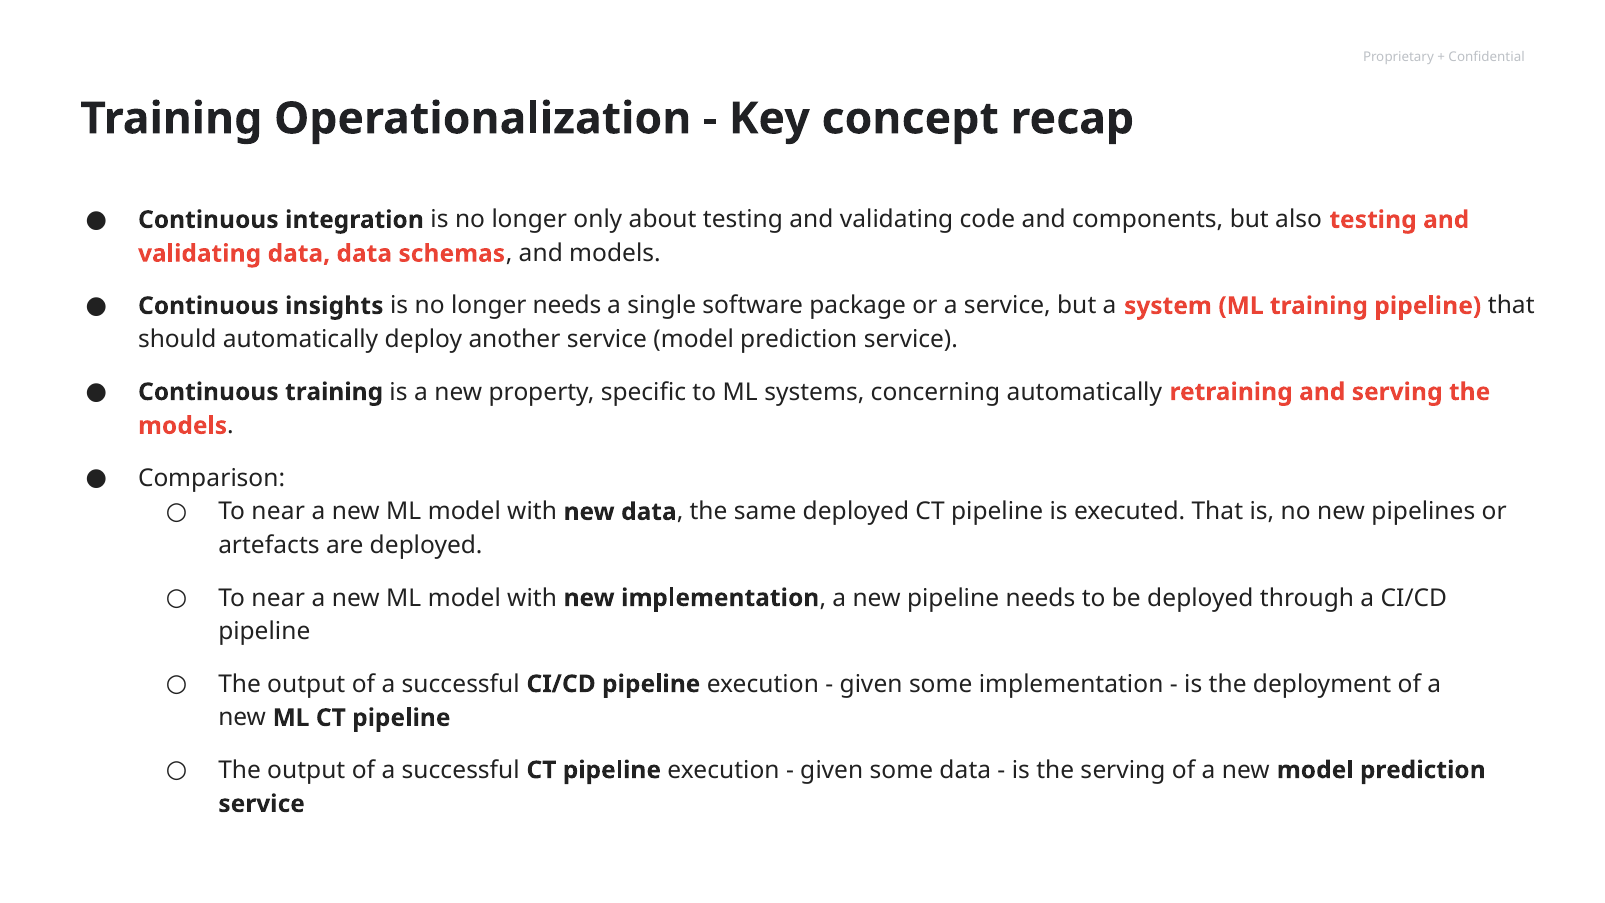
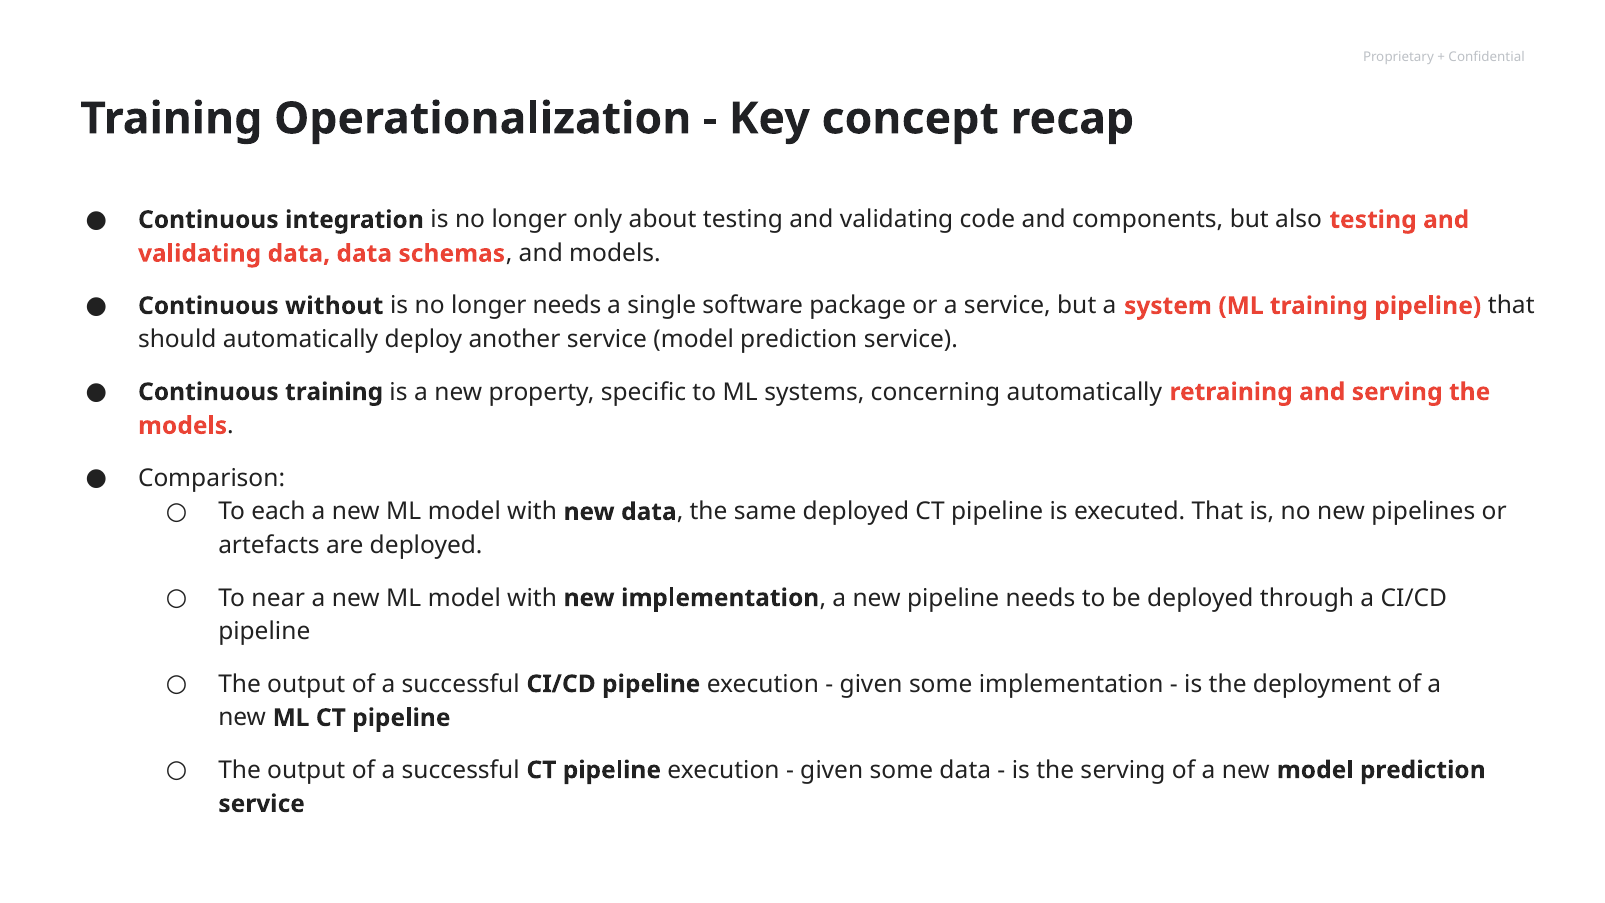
insights: insights -> without (334, 306)
near: near -> each (278, 512)
